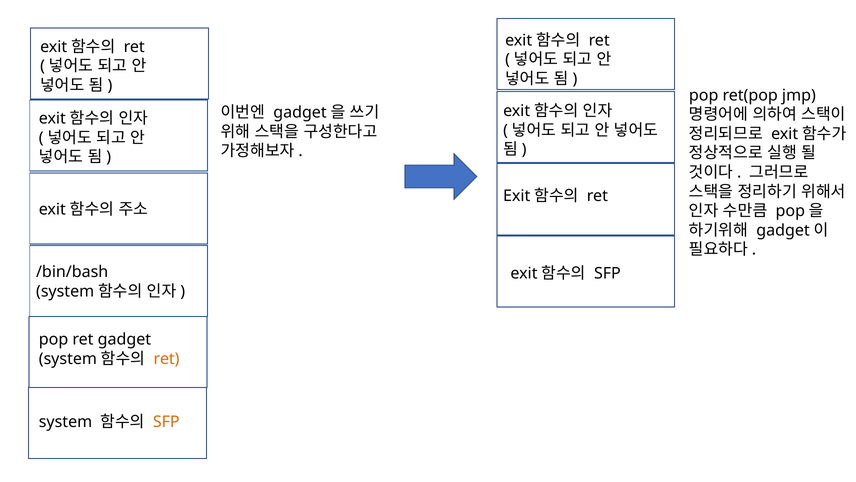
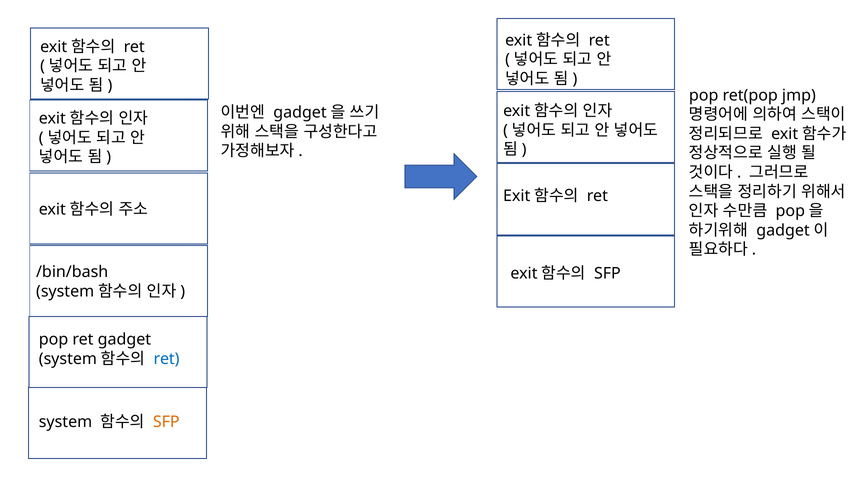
ret colour: orange -> blue (167, 358)
